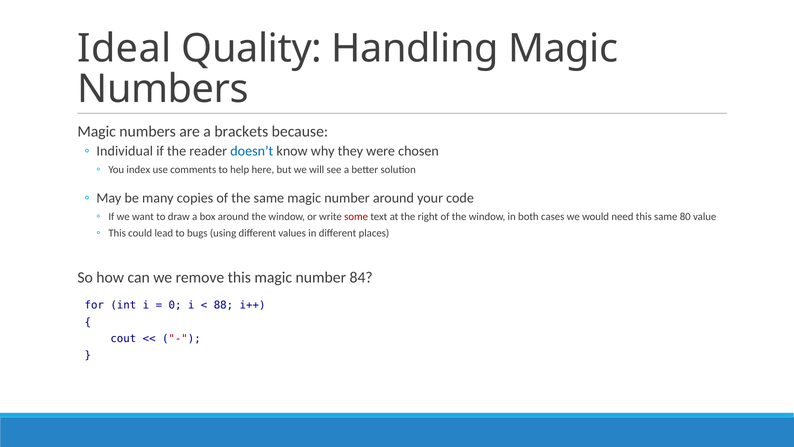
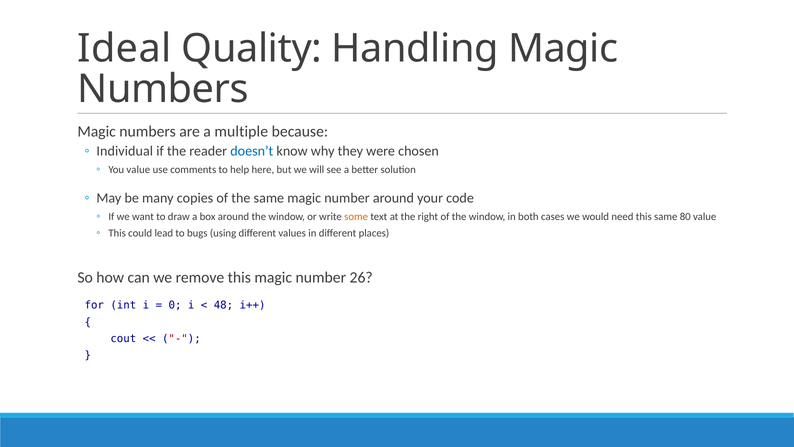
brackets: brackets -> multiple (241, 132)
You index: index -> value (138, 169)
some colour: red -> orange (356, 216)
84: 84 -> 26 (361, 277)
88: 88 -> 48 (223, 305)
